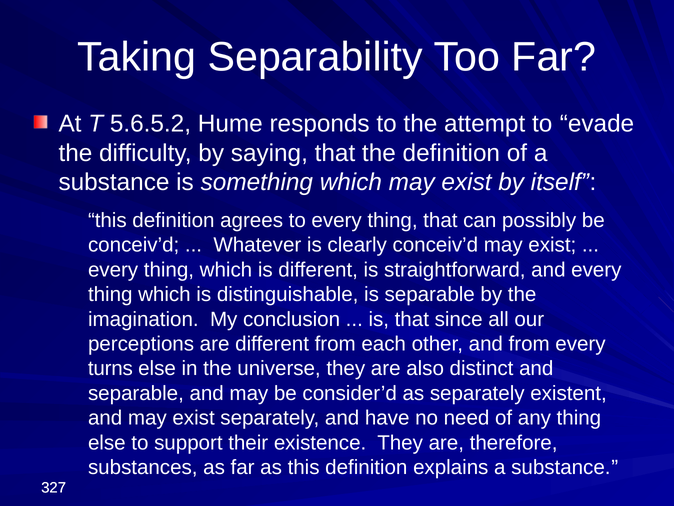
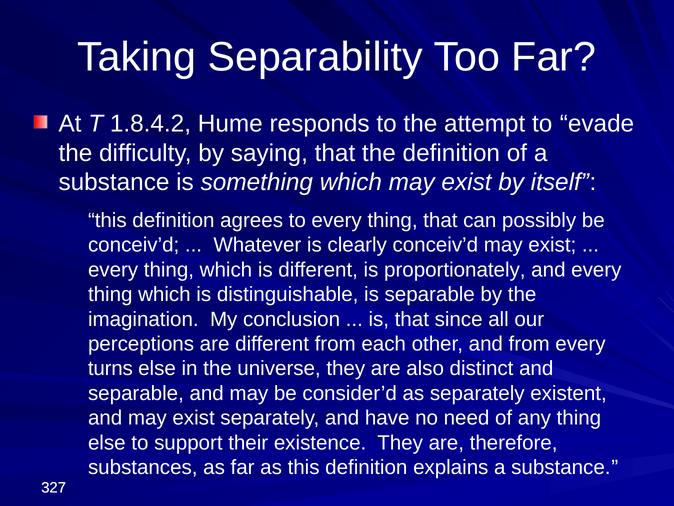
5.6.5.2: 5.6.5.2 -> 1.8.4.2 (150, 124)
straightforward: straightforward -> proportionately (455, 269)
